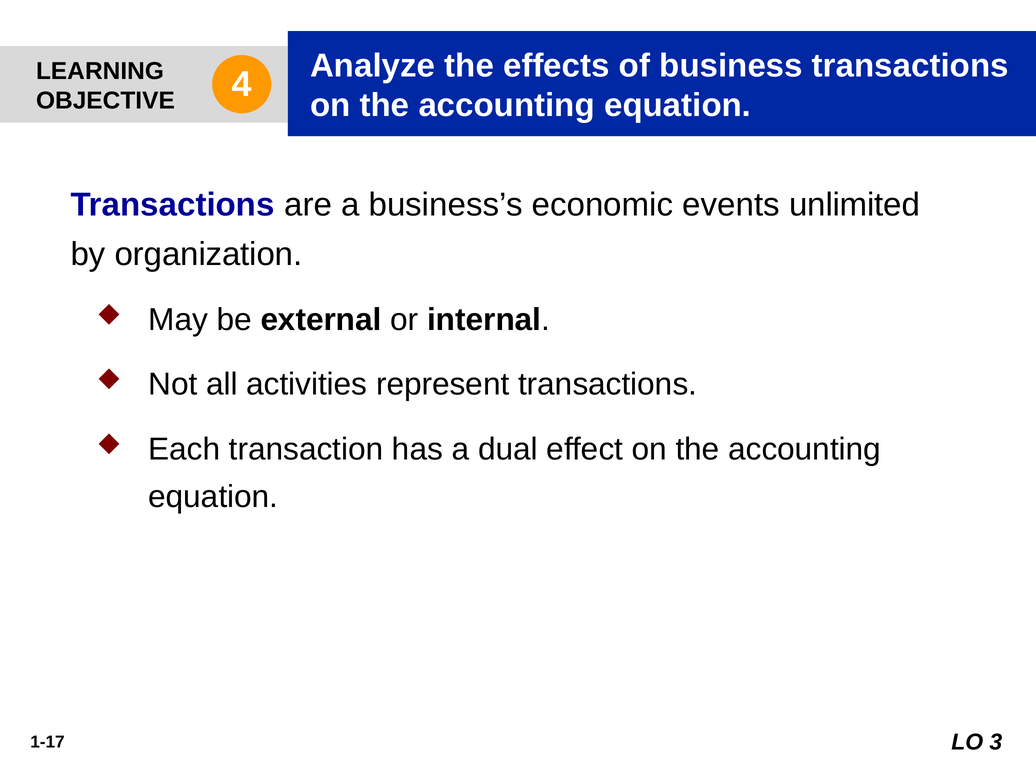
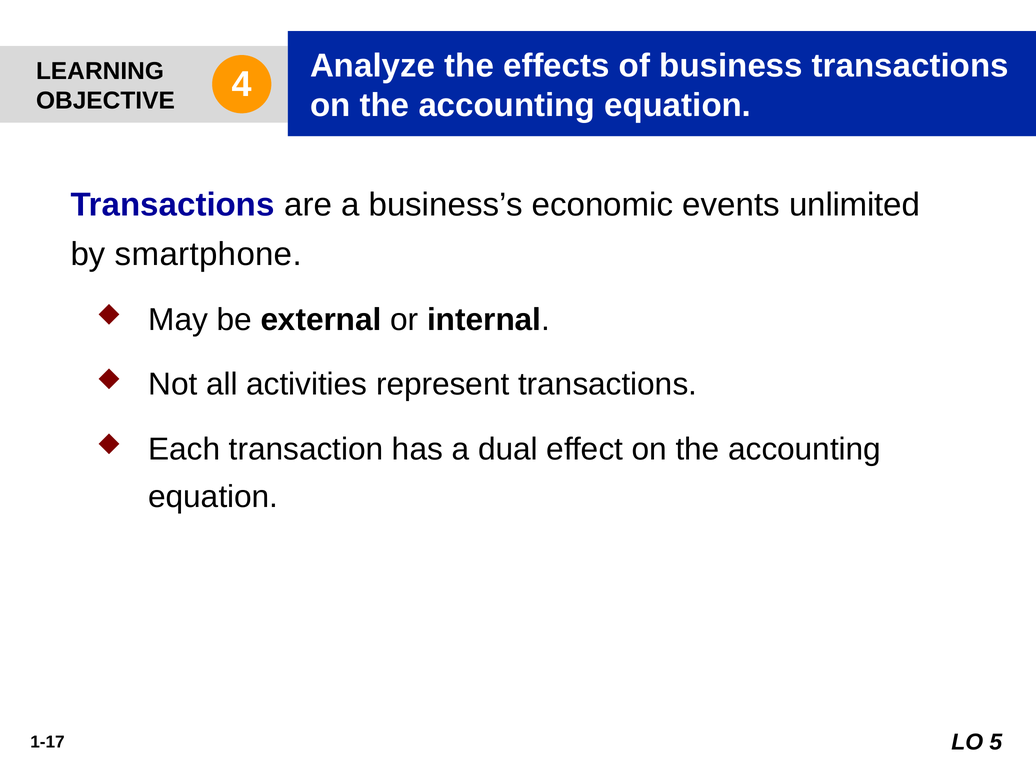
organization: organization -> smartphone (208, 254)
3: 3 -> 5 (996, 742)
